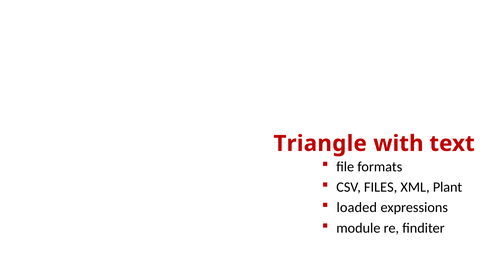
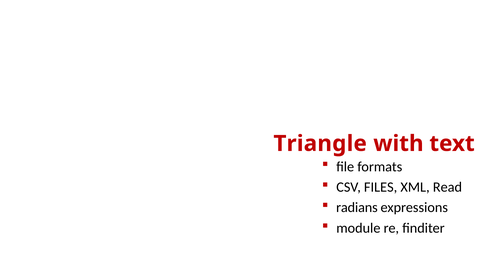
Plant: Plant -> Read (447, 187)
loaded: loaded -> radians (357, 208)
